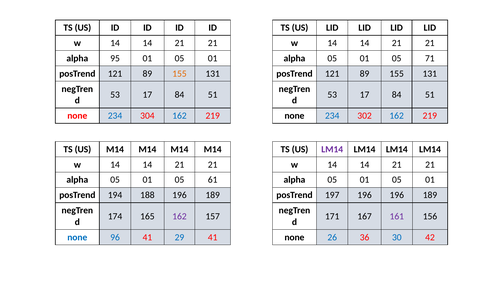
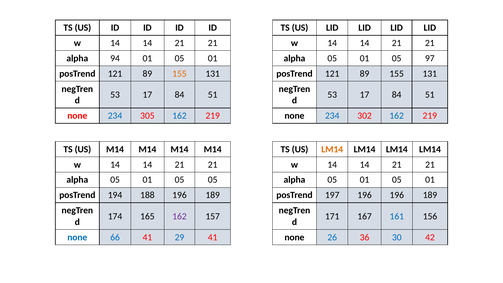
95: 95 -> 94 (115, 58)
71: 71 -> 97 (430, 58)
304: 304 -> 305 (147, 116)
LM14 colour: purple -> orange (332, 149)
05 61: 61 -> 05 (213, 180)
161 colour: purple -> blue (397, 216)
96: 96 -> 66 (115, 237)
